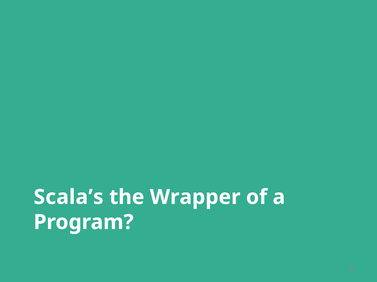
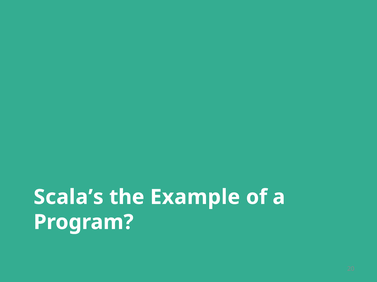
Wrapper: Wrapper -> Example (195, 198)
